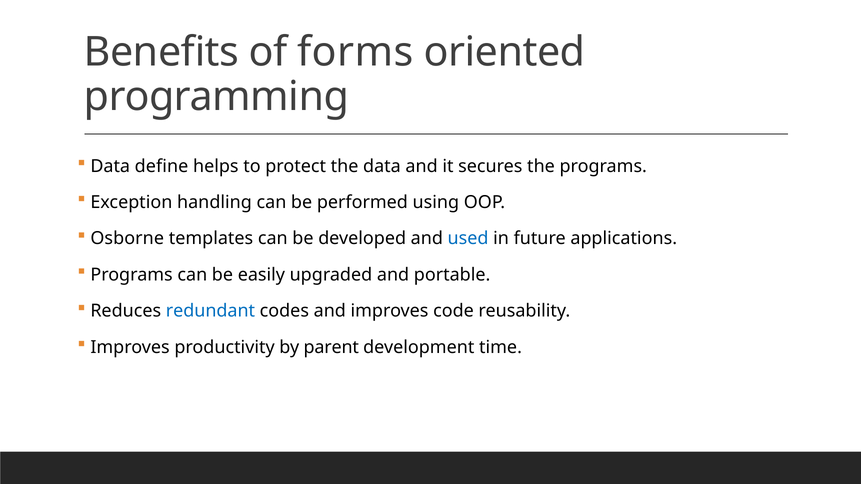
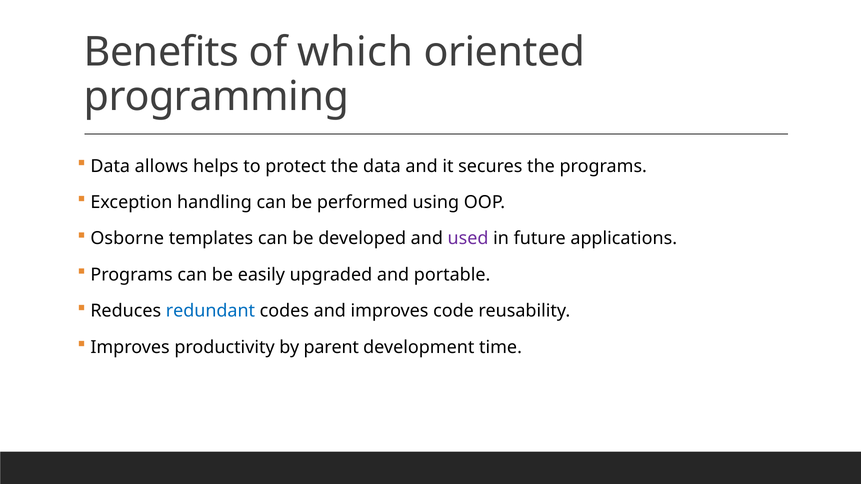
forms: forms -> which (355, 52)
define: define -> allows (161, 166)
used colour: blue -> purple (468, 239)
